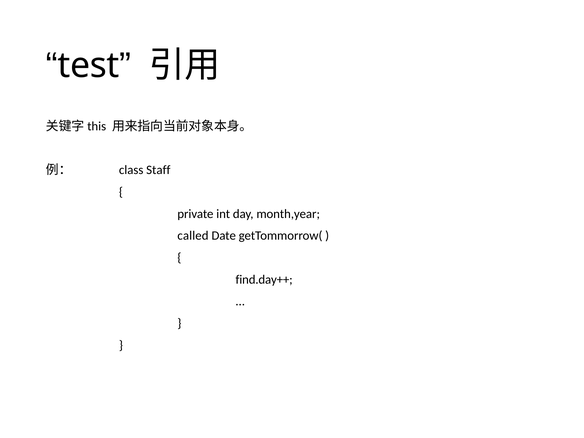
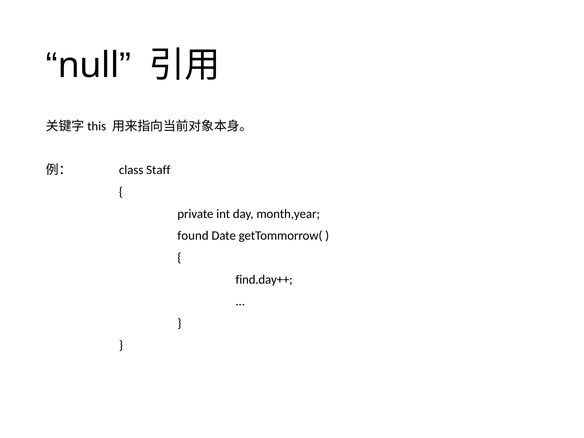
test: test -> null (89, 65)
called: called -> found (193, 236)
